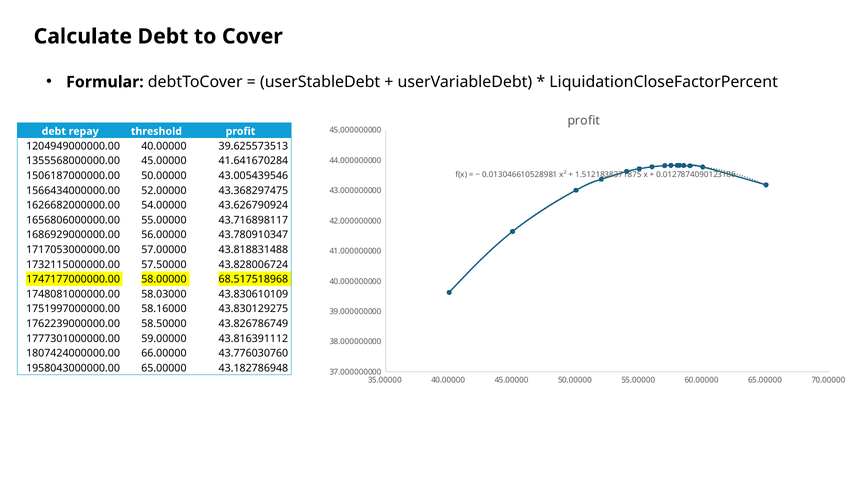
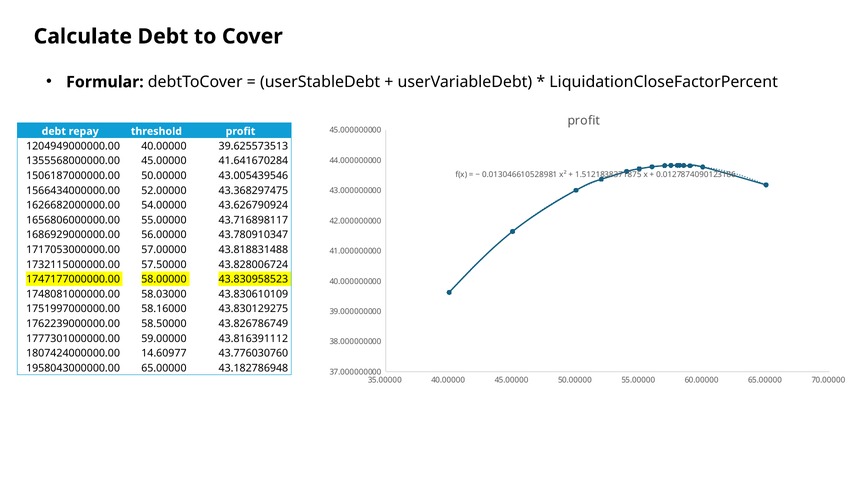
68.517518968: 68.517518968 -> 43.830958523 (253, 279)
66.00000: 66.00000 -> 14.60977 (164, 353)
